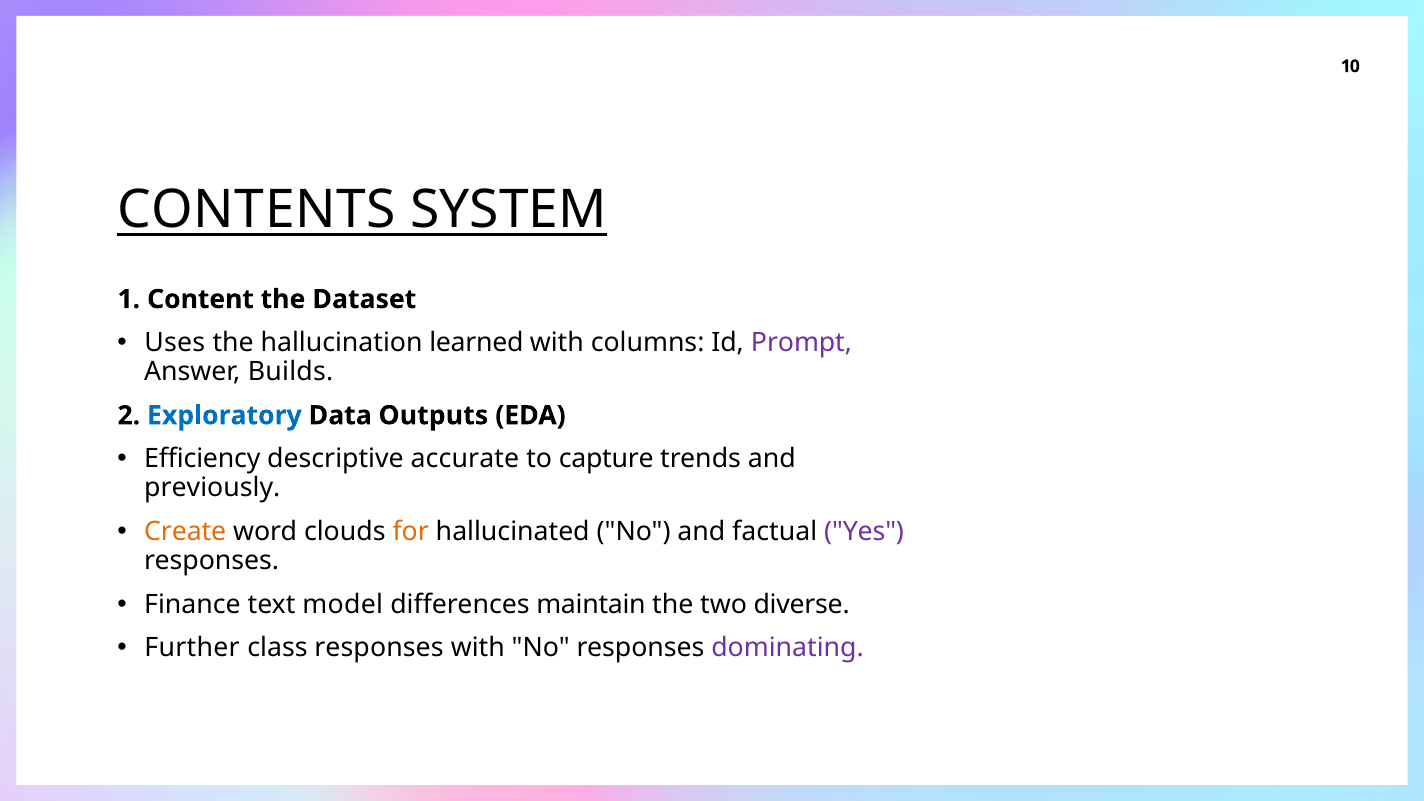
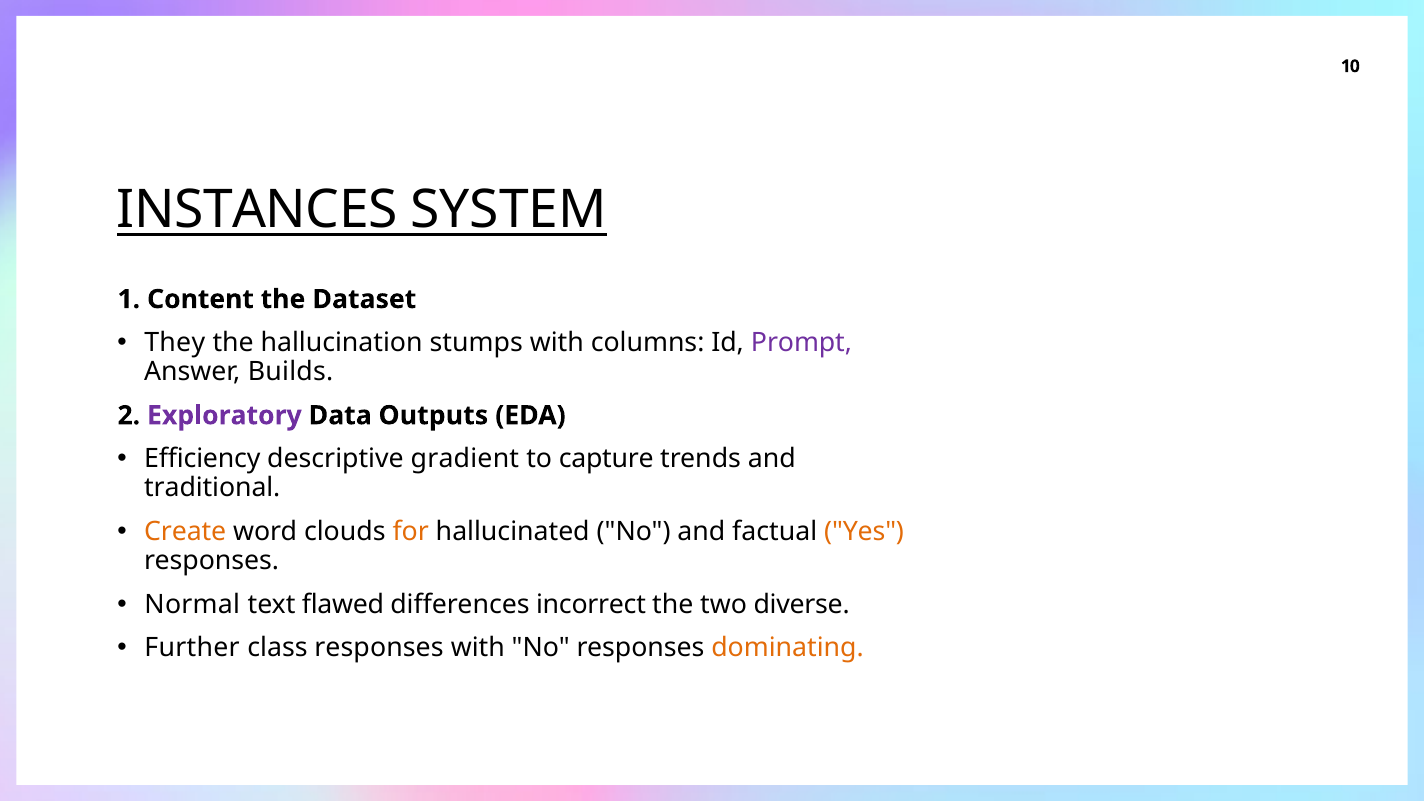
CONTENTS: CONTENTS -> INSTANCES (257, 210)
Uses: Uses -> They (175, 343)
learned: learned -> stumps (476, 343)
Exploratory colour: blue -> purple (224, 415)
accurate: accurate -> gradient (465, 459)
previously: previously -> traditional (212, 488)
Yes colour: purple -> orange (864, 532)
Finance: Finance -> Normal (192, 604)
model: model -> flawed (343, 604)
maintain: maintain -> incorrect (591, 604)
dominating colour: purple -> orange (788, 648)
